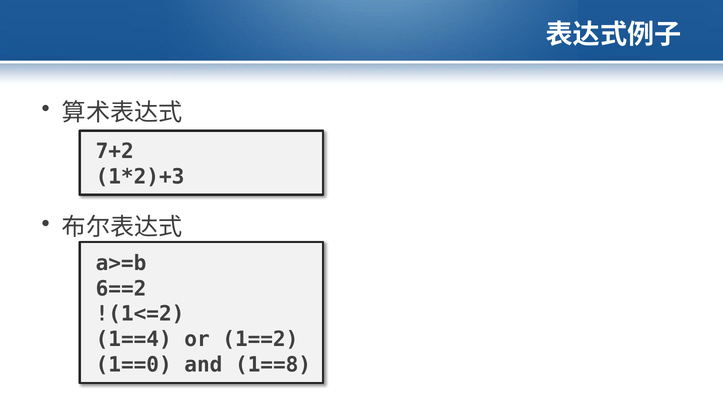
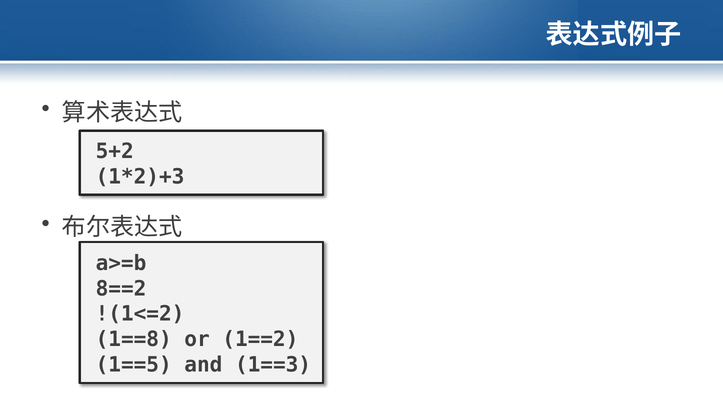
7+2: 7+2 -> 5+2 (115, 151)
6==2: 6==2 -> 8==2 (121, 288)
1==4: 1==4 -> 1==8 (134, 339)
1==0: 1==0 -> 1==5 (134, 364)
1==8: 1==8 -> 1==3 (273, 364)
